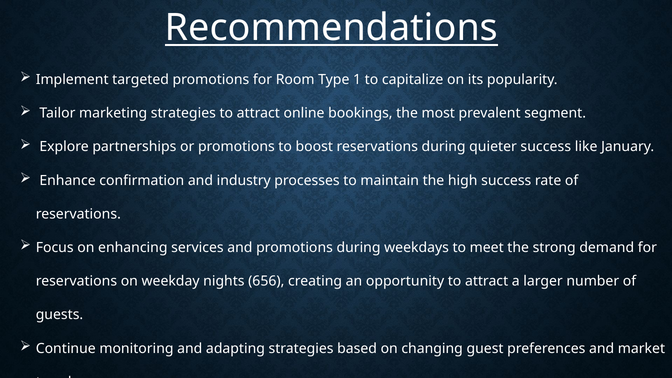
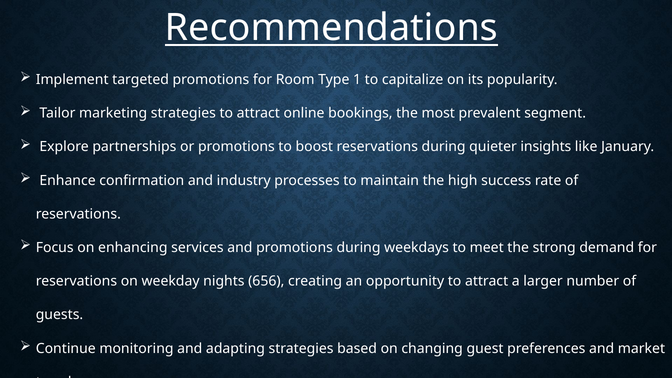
quieter success: success -> insights (546, 147)
